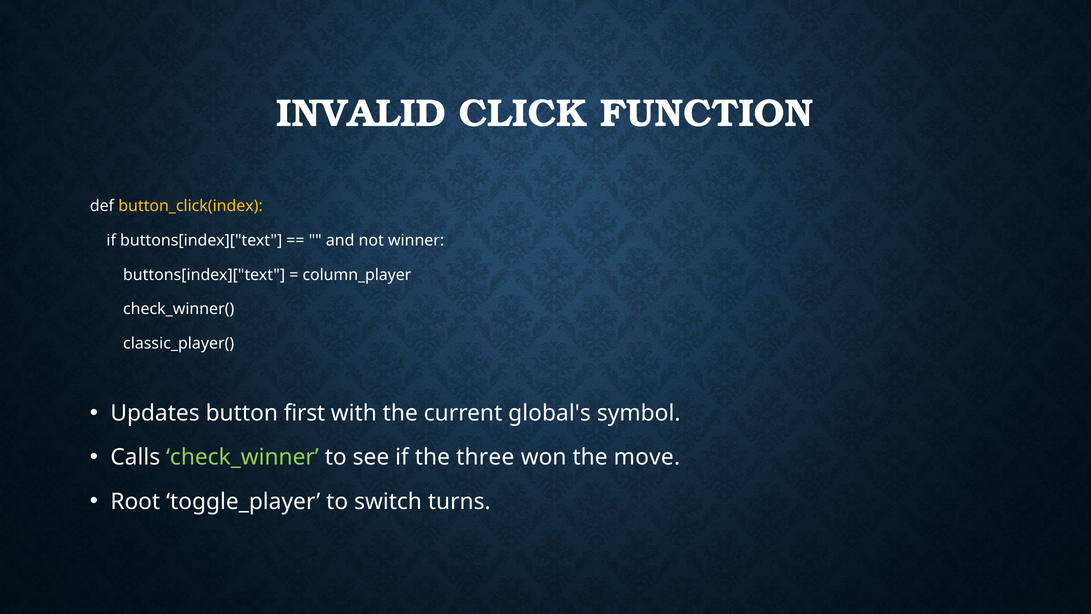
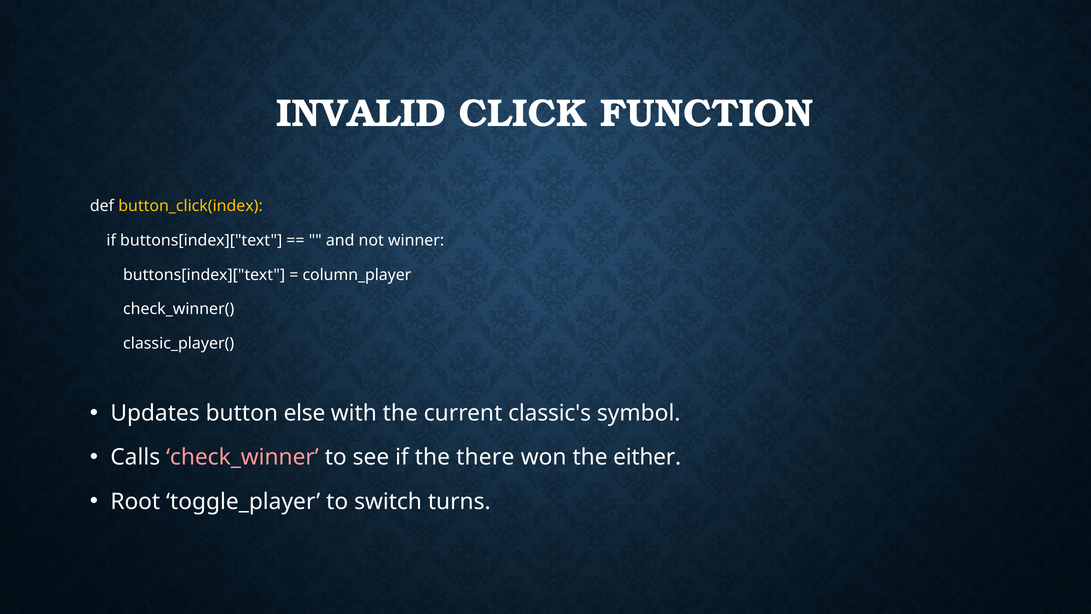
first: first -> else (304, 413)
global's: global's -> classic's (550, 413)
check_winner colour: light green -> pink (242, 457)
three: three -> there (485, 457)
move: move -> either (647, 457)
